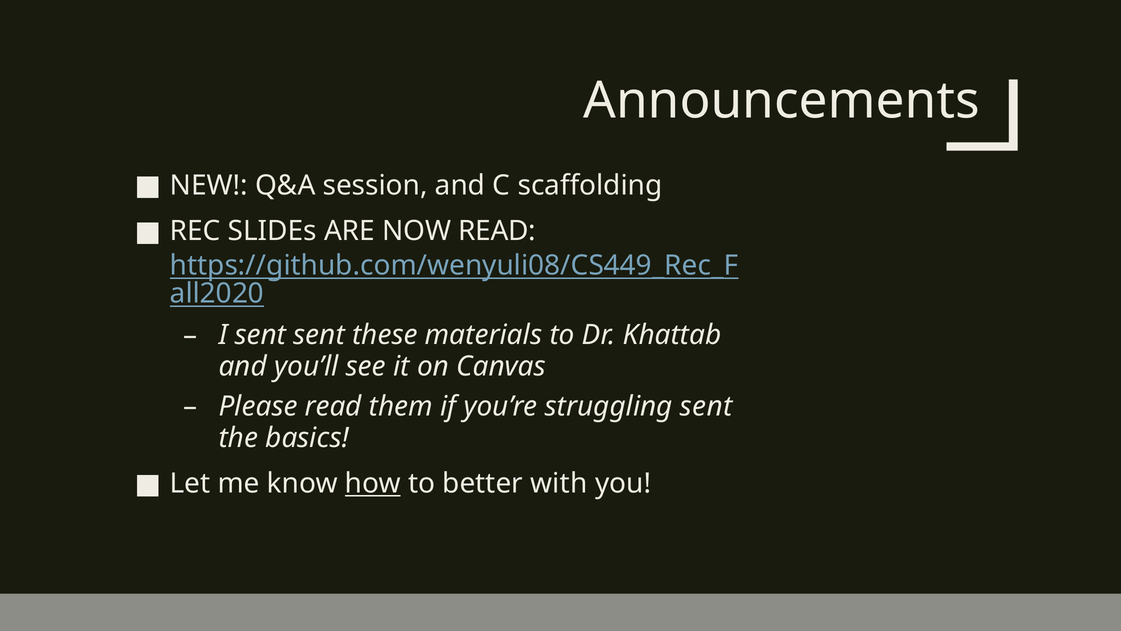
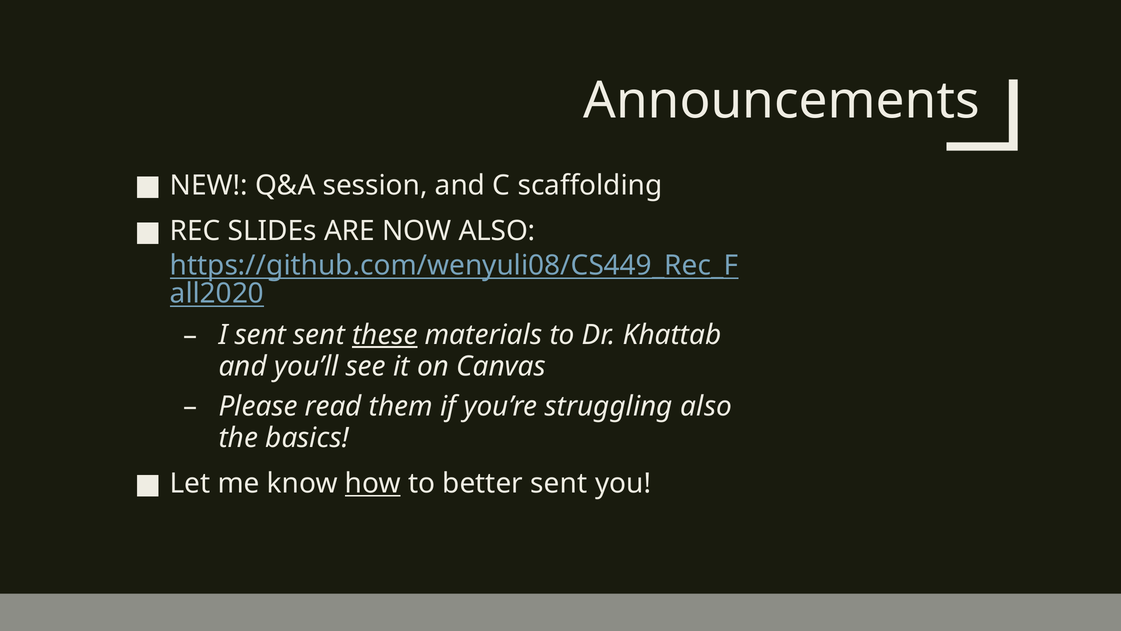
NOW READ: READ -> ALSO (497, 231)
these underline: none -> present (385, 335)
struggling sent: sent -> also (706, 406)
better with: with -> sent (559, 483)
